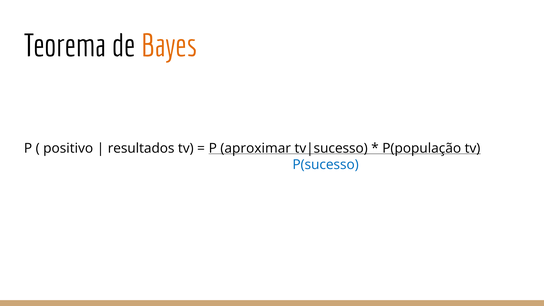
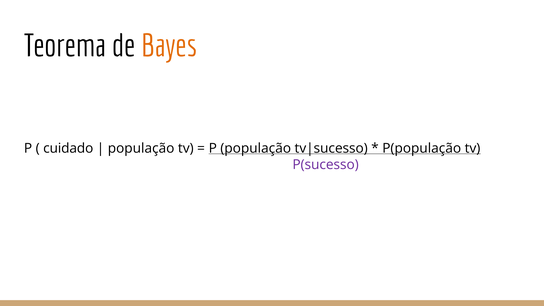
positivo: positivo -> cuidado (68, 148)
resultados: resultados -> população (141, 148)
P aproximar: aproximar -> população (256, 148)
P(sucesso colour: blue -> purple (326, 165)
